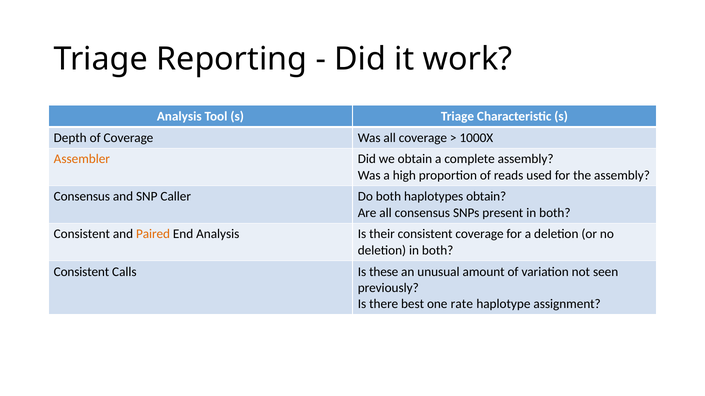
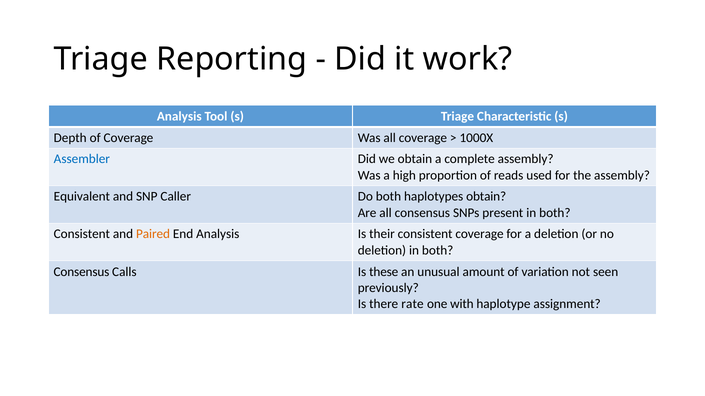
Assembler colour: orange -> blue (82, 159)
Consensus: Consensus -> Equivalent (82, 197)
Consistent: Consistent -> Consensus (81, 272)
best: best -> rate (412, 304)
rate: rate -> with (462, 304)
